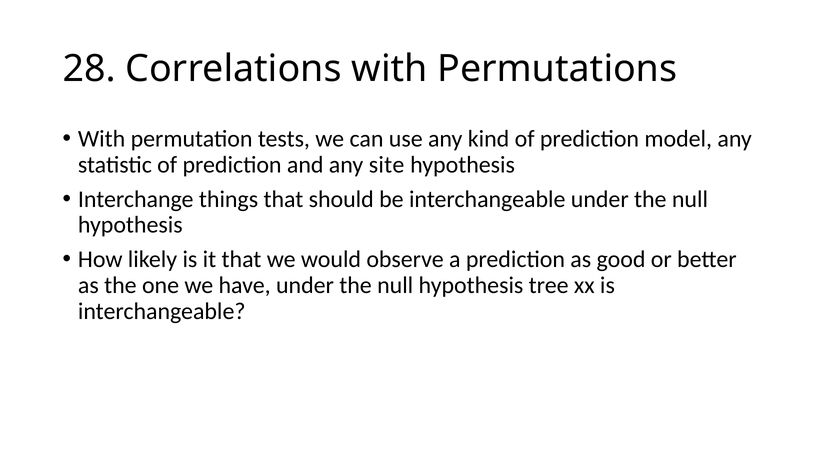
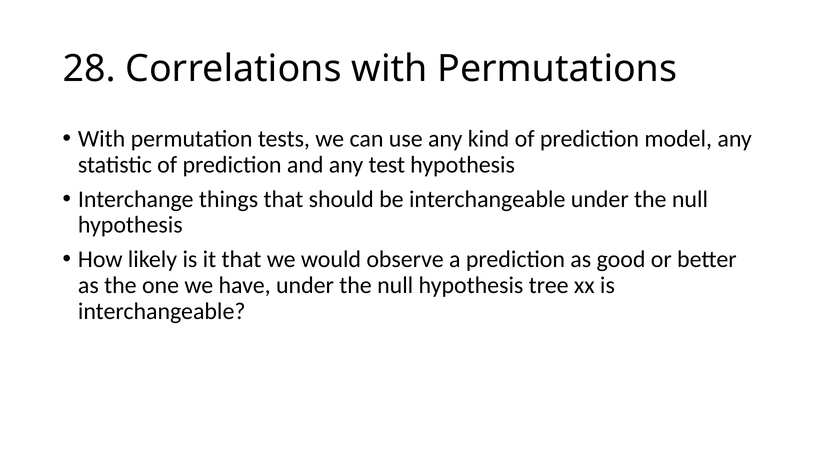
site: site -> test (387, 165)
